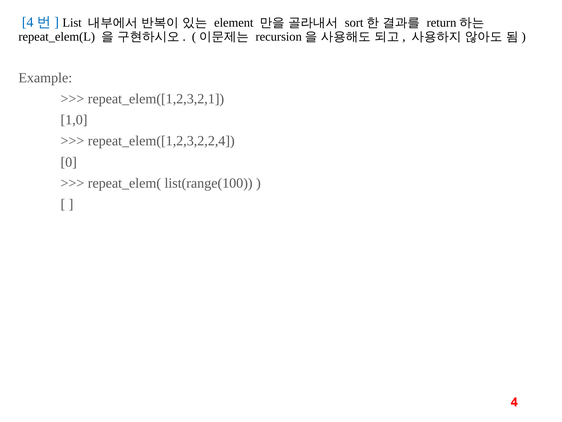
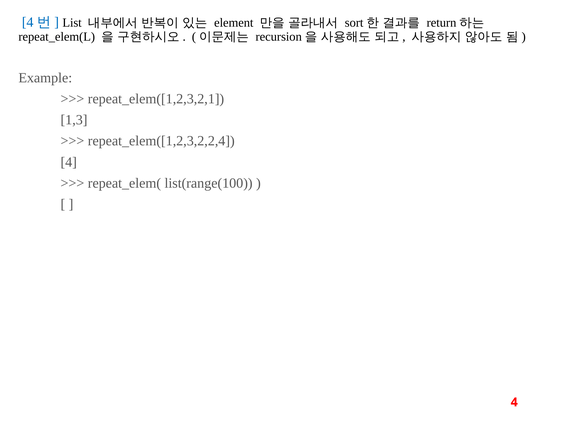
1,0: 1,0 -> 1,3 (74, 120)
0: 0 -> 4 (69, 162)
